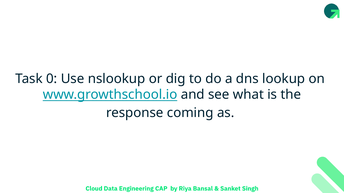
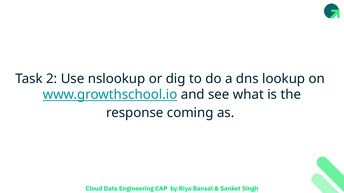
0: 0 -> 2 (52, 79)
